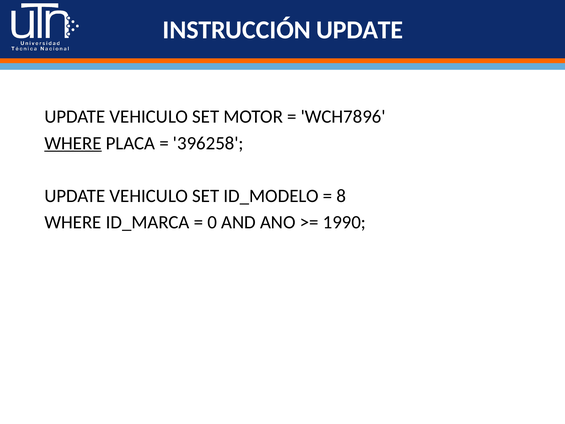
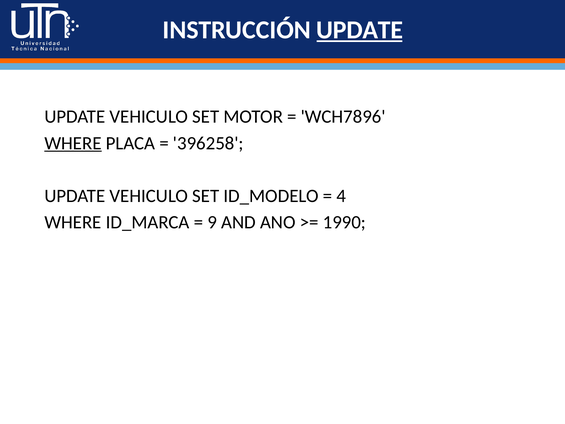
UPDATE underline: none -> present (360, 30)
8: 8 -> 4 (341, 196)
0: 0 -> 9 (212, 222)
